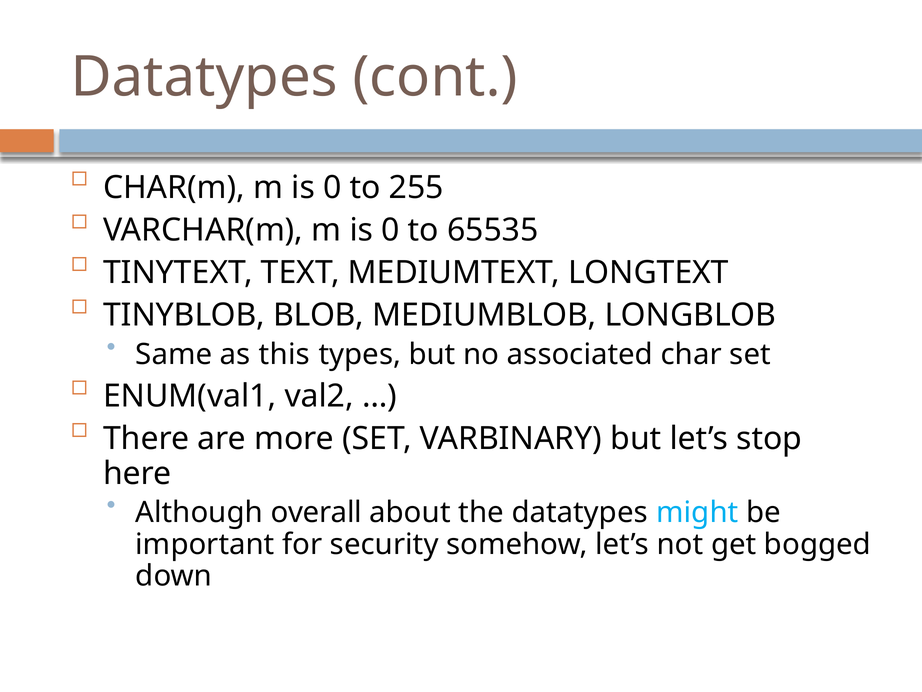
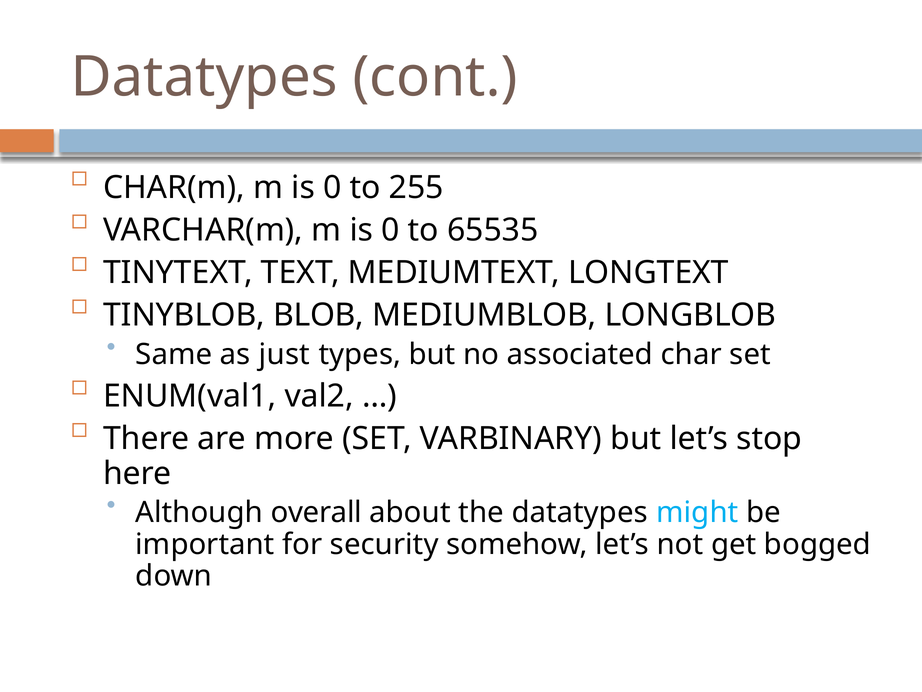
this: this -> just (284, 354)
